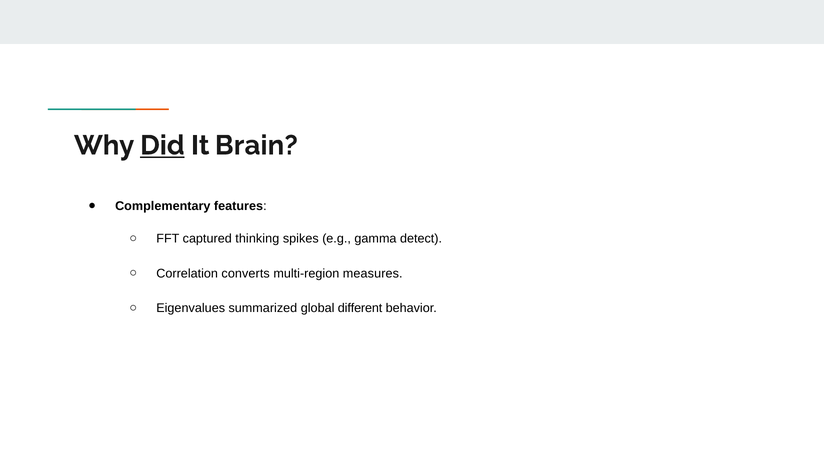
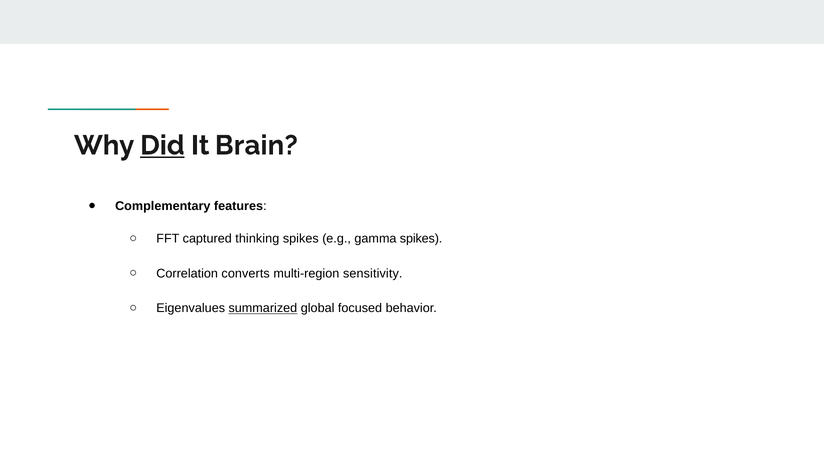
gamma detect: detect -> spikes (421, 239)
measures: measures -> sensitivity (373, 274)
summarized underline: none -> present (263, 309)
different: different -> focused (360, 309)
